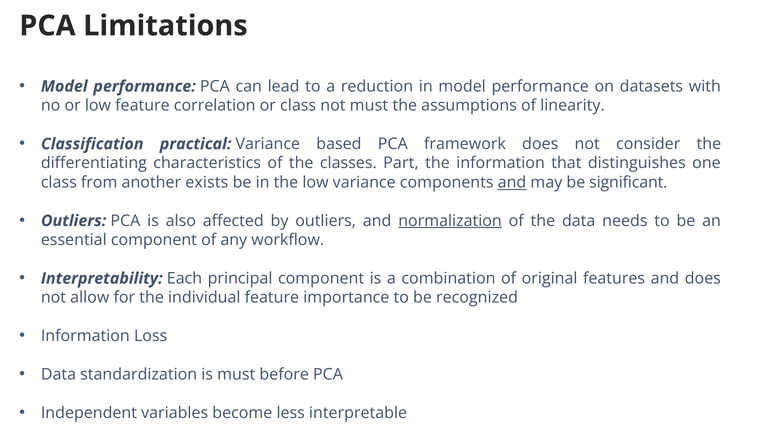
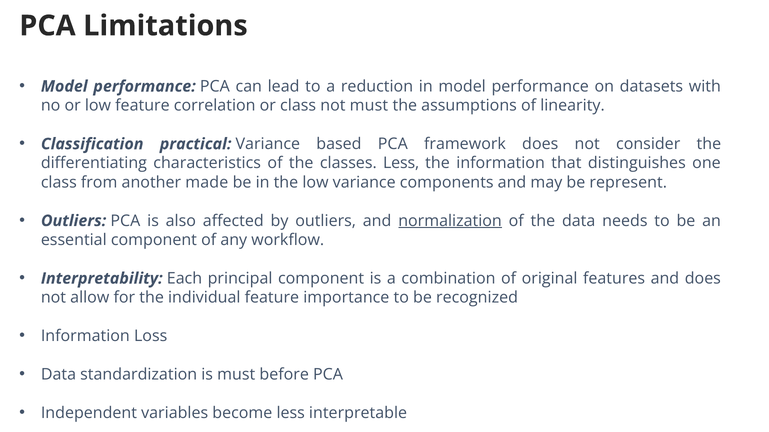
classes Part: Part -> Less (401, 163)
exists: exists -> made (207, 183)
and underline: present -> none (512, 183)
significant: significant -> represent (628, 183)
